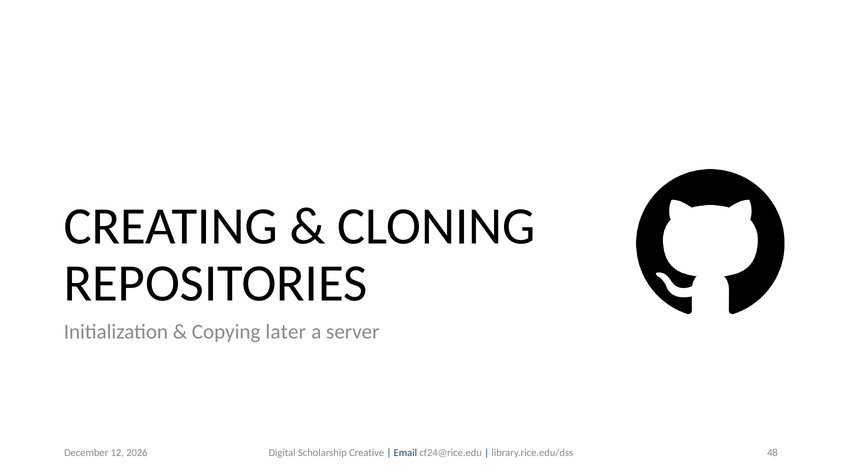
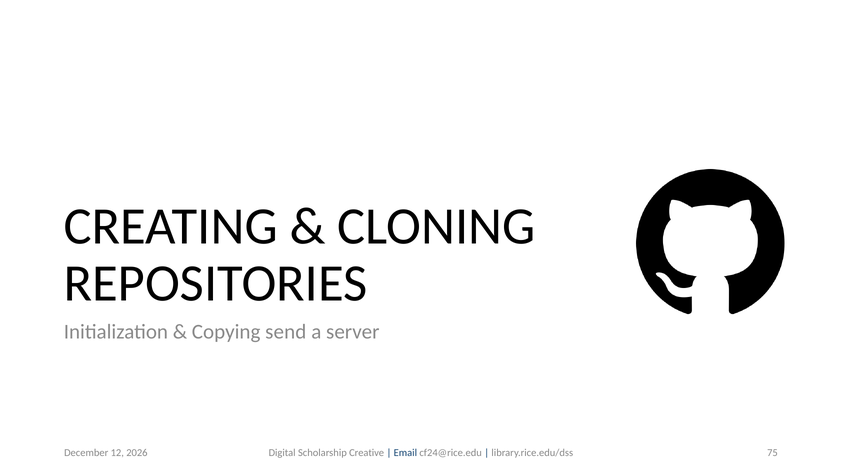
later: later -> send (286, 331)
48: 48 -> 75 (772, 452)
